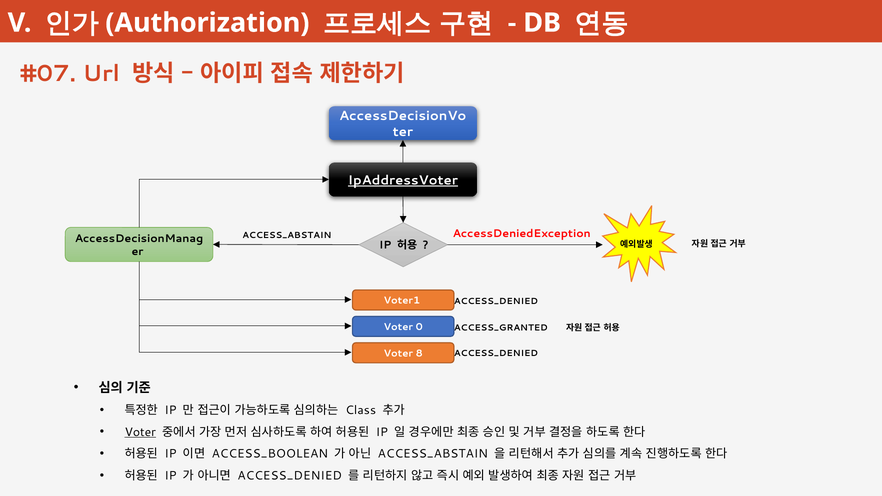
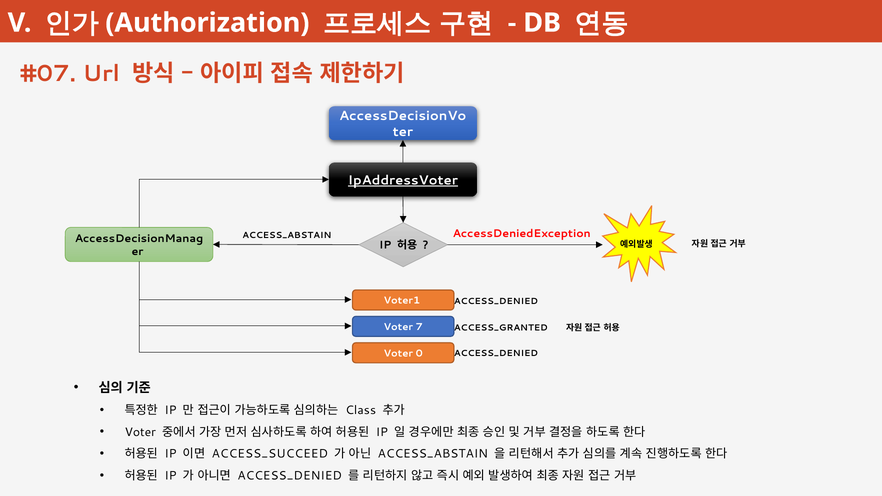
0: 0 -> 7 (419, 327)
8: 8 -> 0 (419, 354)
Voter underline: present -> none (140, 432)
ACCESS_BOOLEAN: ACCESS_BOOLEAN -> ACCESS_SUCCEED (270, 454)
